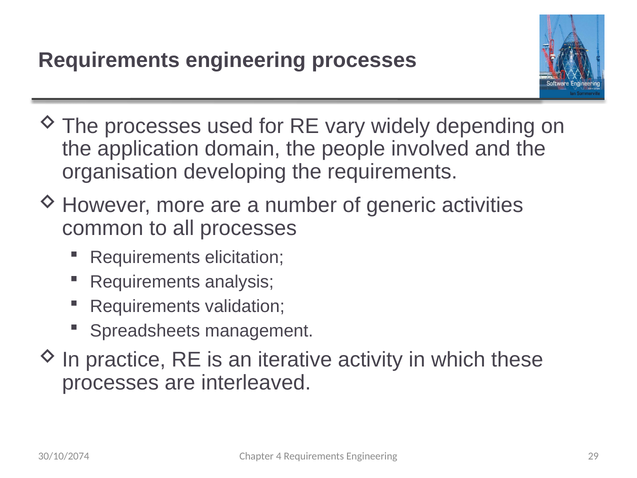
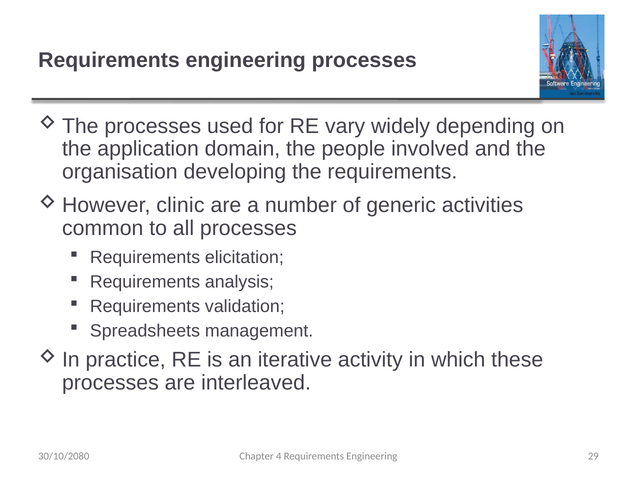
more: more -> clinic (180, 205)
30/10/2074: 30/10/2074 -> 30/10/2080 (64, 456)
